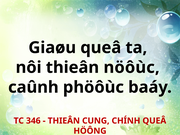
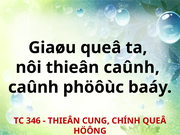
thieân nöôùc: nöôùc -> caûnh (132, 67)
